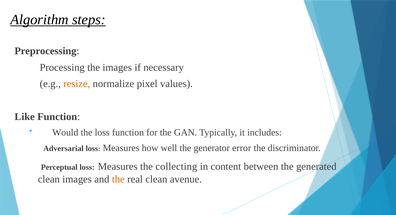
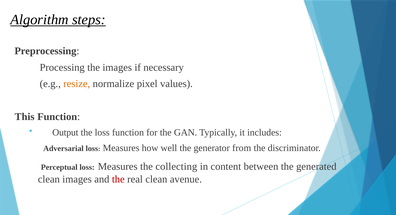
Like: Like -> This (25, 117)
Would: Would -> Output (65, 133)
error: error -> from (242, 148)
the colour: orange -> red (118, 180)
